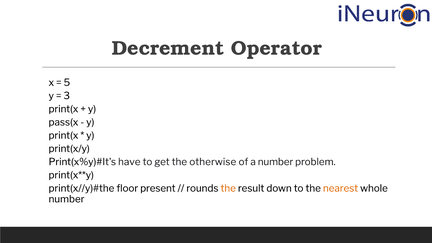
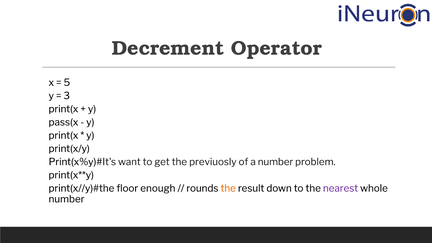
have: have -> want (129, 162)
otherwise: otherwise -> previuosly (213, 162)
present: present -> enough (158, 188)
nearest colour: orange -> purple (341, 188)
